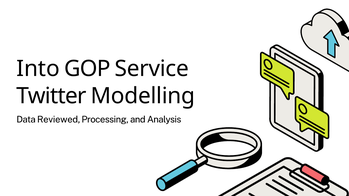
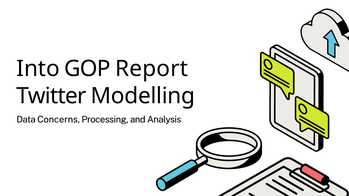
Service: Service -> Report (152, 69)
Reviewed: Reviewed -> Concerns (59, 120)
